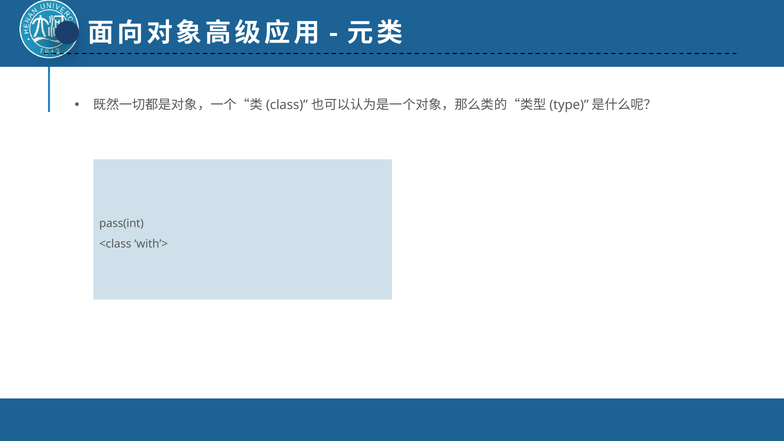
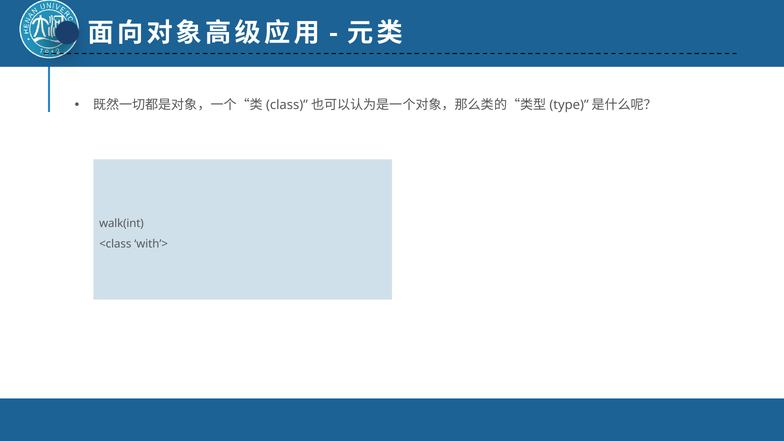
pass(int: pass(int -> walk(int (121, 223)
